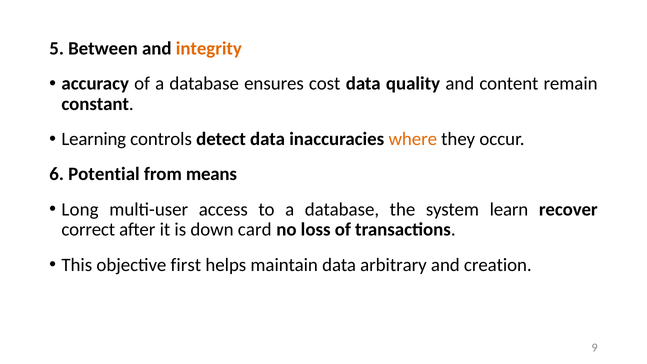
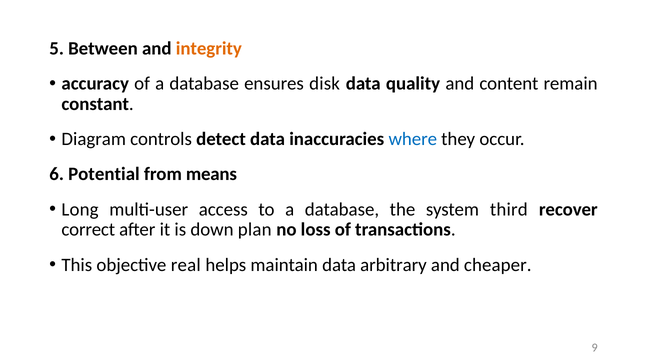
cost: cost -> disk (325, 84)
Learning: Learning -> Diagram (94, 139)
where colour: orange -> blue (413, 139)
learn: learn -> third (509, 209)
card: card -> plan (255, 230)
first: first -> real (186, 265)
creation: creation -> cheaper (498, 265)
